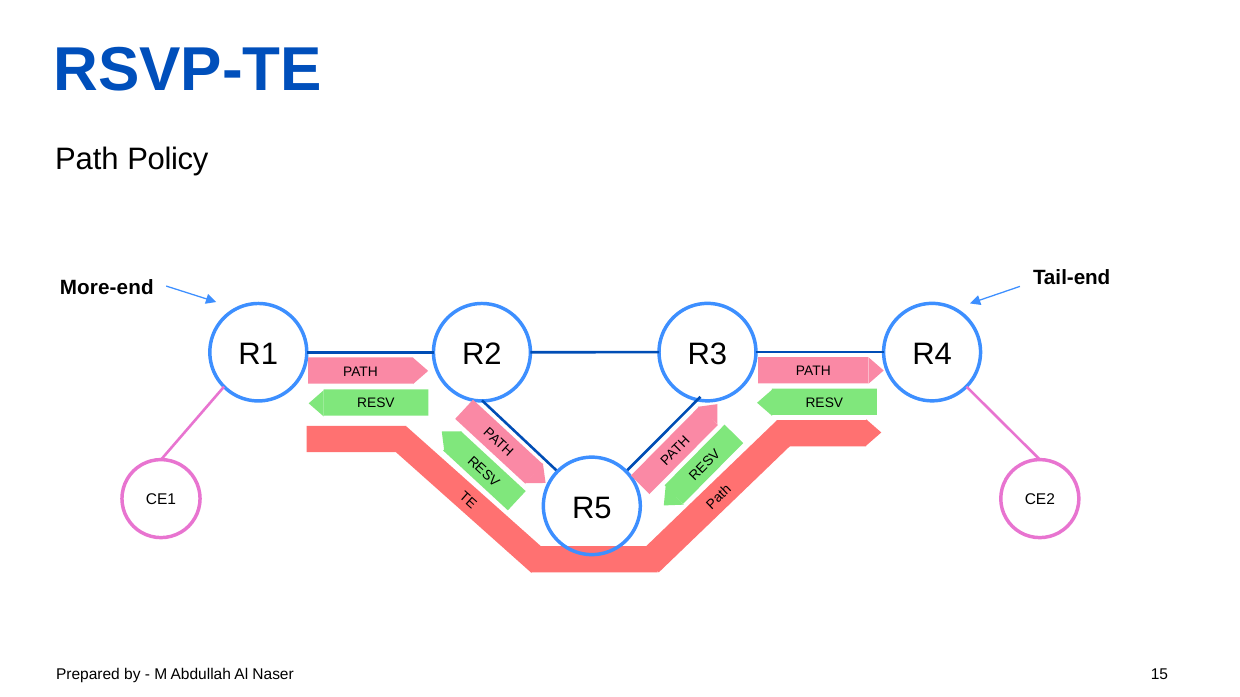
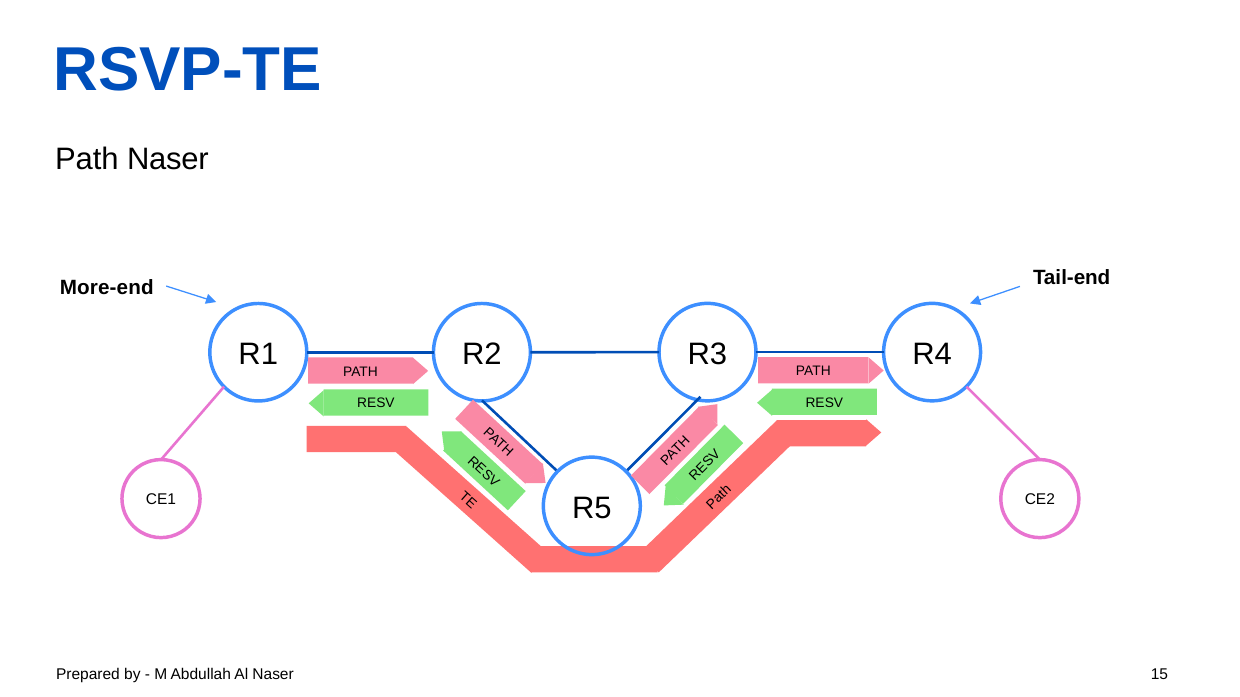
Path Policy: Policy -> Naser (168, 160)
